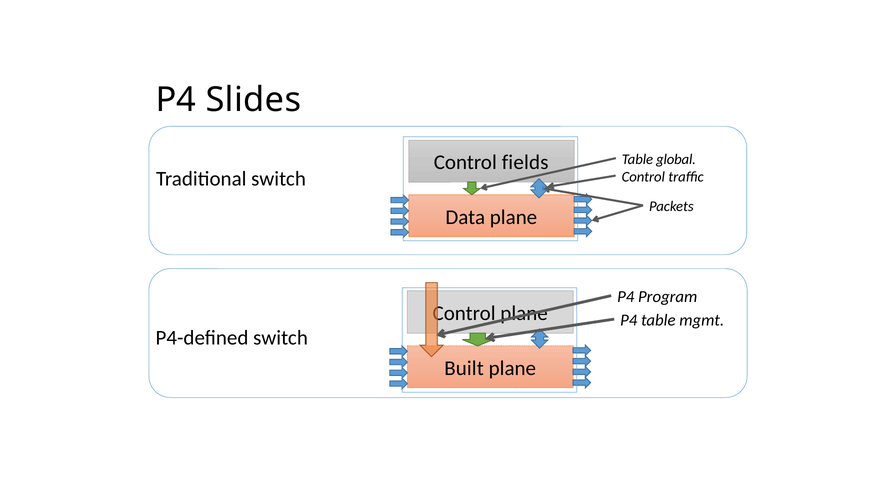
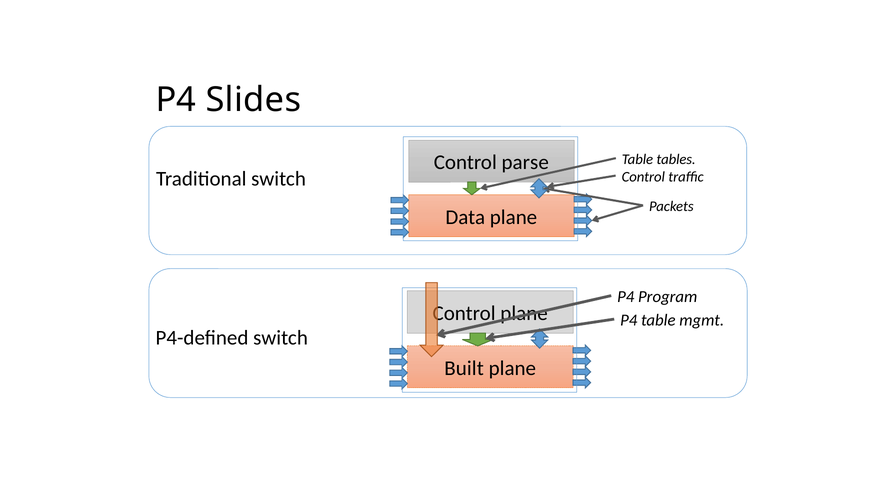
global: global -> tables (676, 159)
fields: fields -> parse (525, 163)
